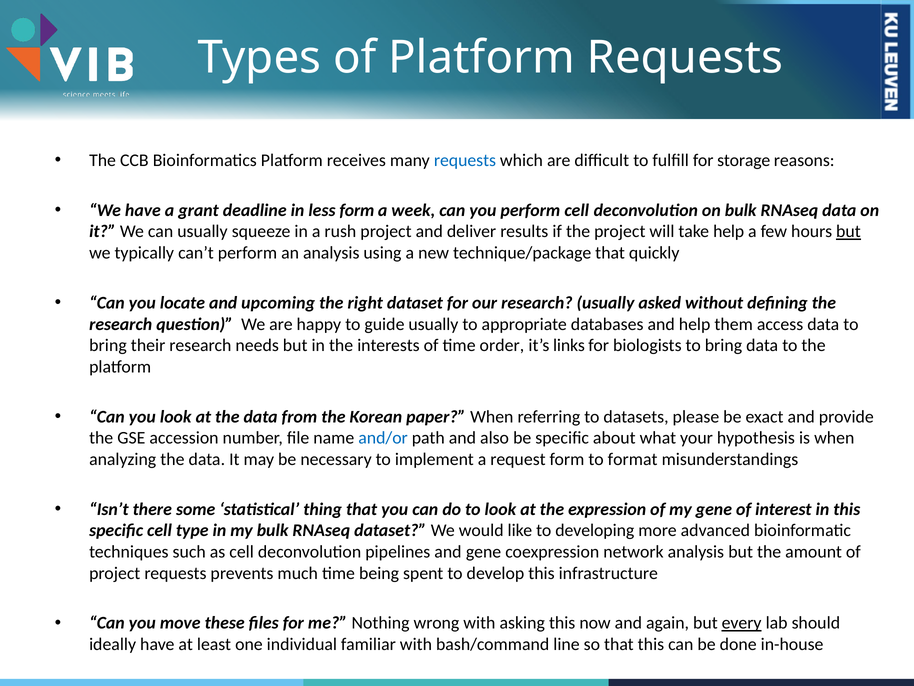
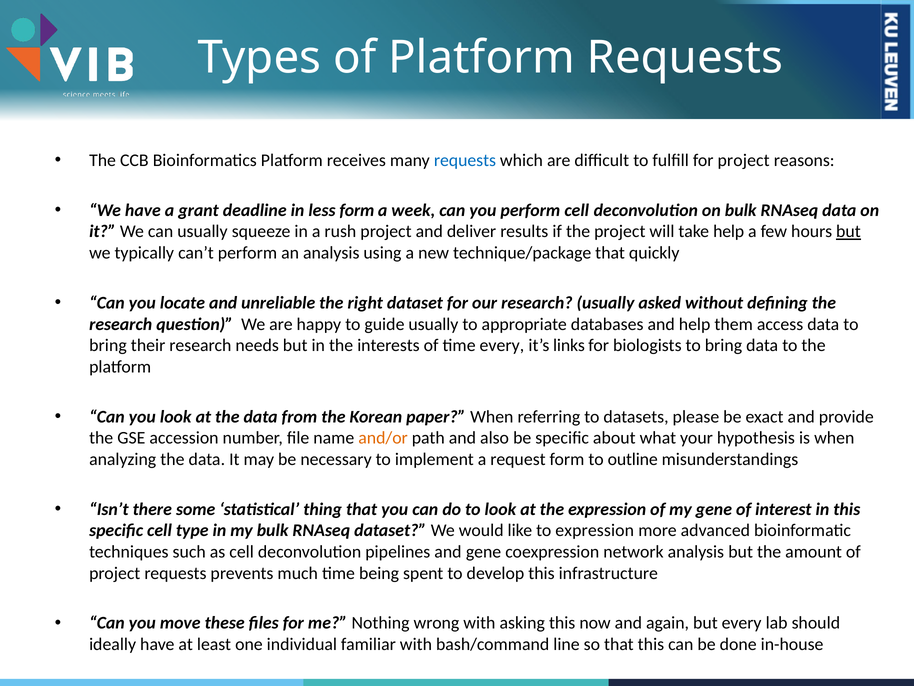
for storage: storage -> project (744, 160)
upcoming: upcoming -> unreliable (278, 303)
time order: order -> every (502, 345)
and/or colour: blue -> orange (383, 438)
format: format -> outline (633, 459)
to developing: developing -> expression (595, 530)
every underline: present -> none (742, 623)
